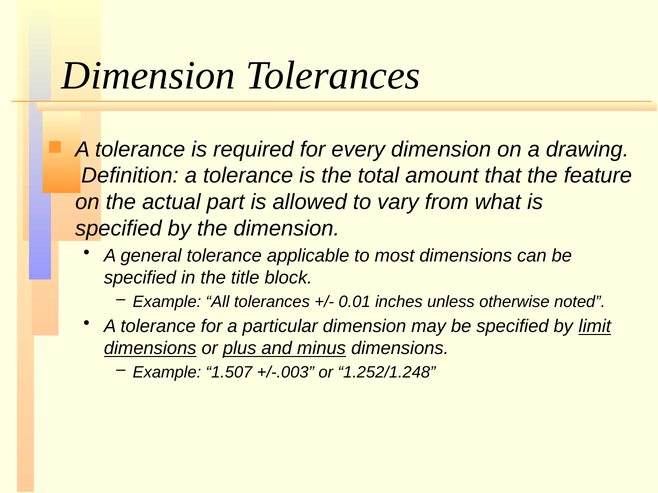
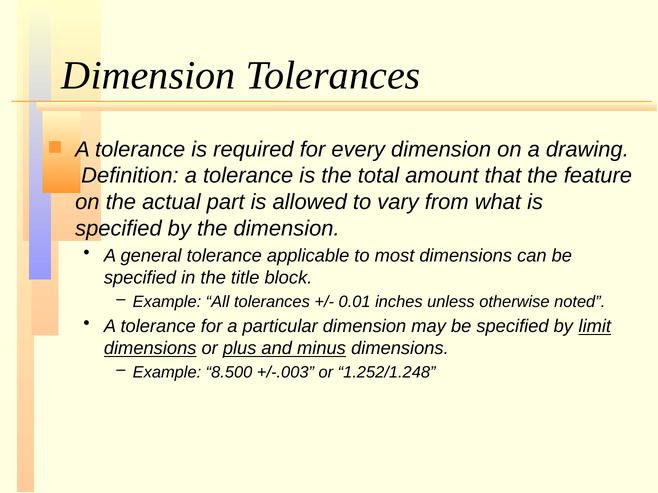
1.507: 1.507 -> 8.500 (229, 373)
